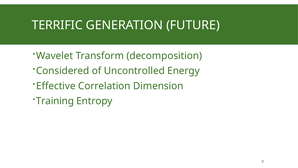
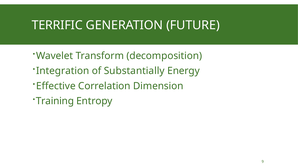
Considered: Considered -> Integration (63, 71)
Uncontrolled: Uncontrolled -> Substantially (134, 71)
